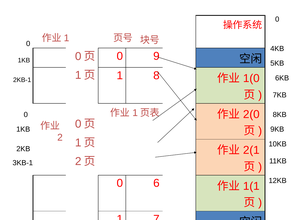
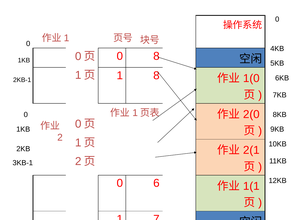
0 9: 9 -> 8 (156, 56)
